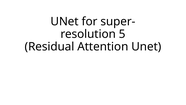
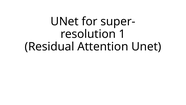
5: 5 -> 1 (122, 34)
